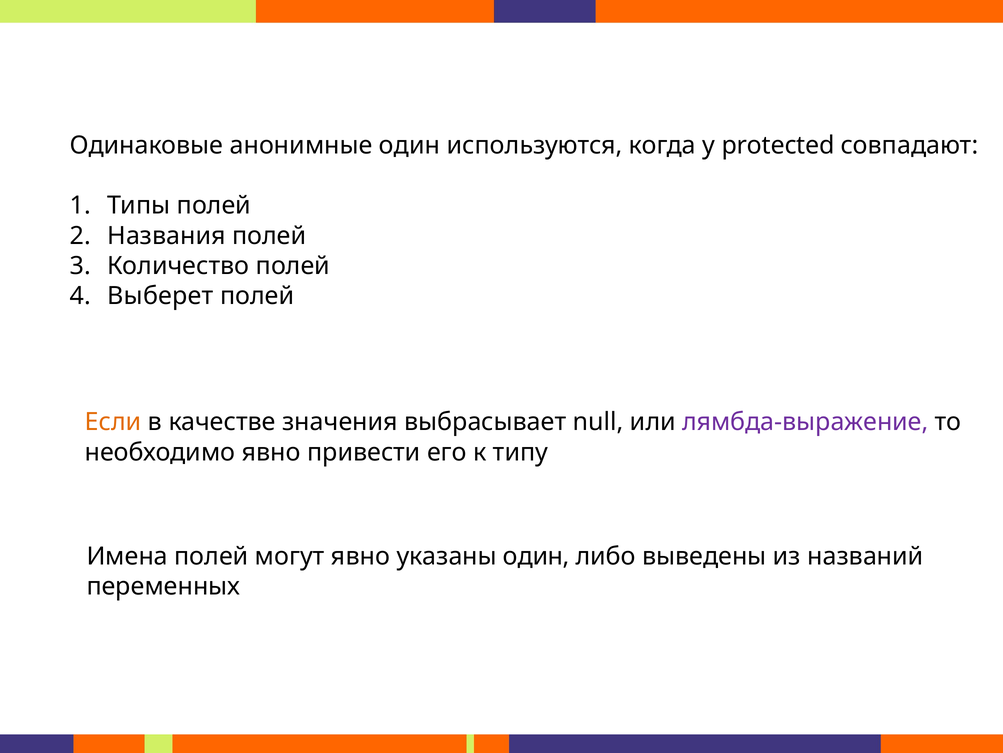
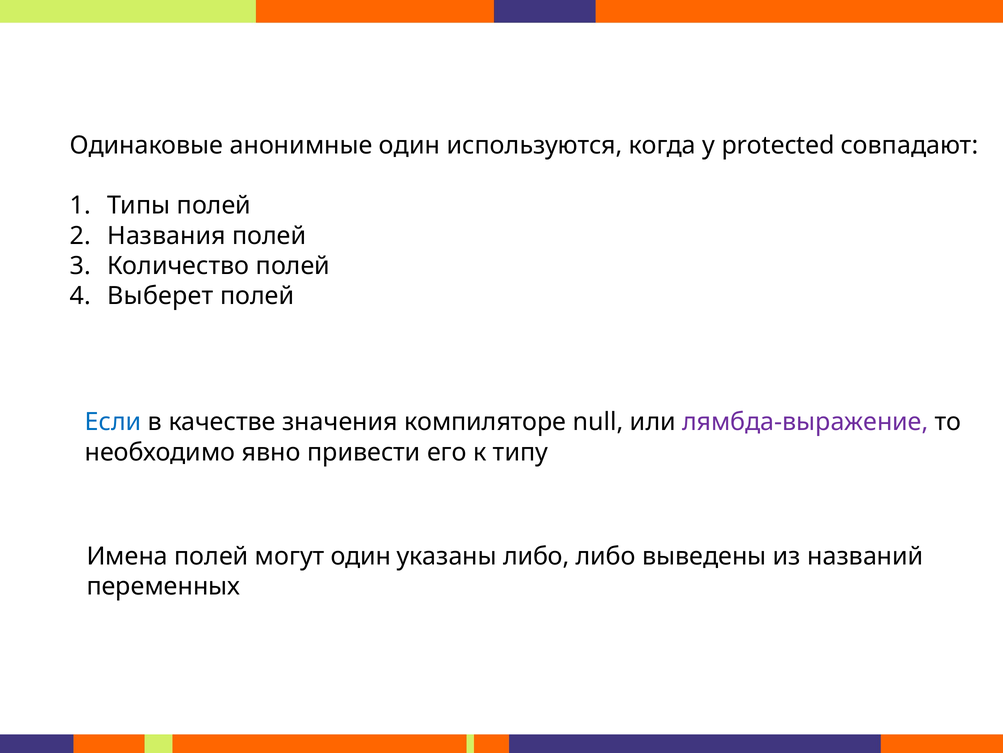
Если colour: orange -> blue (113, 422)
выбрасывает: выбрасывает -> компиляторе (485, 422)
могут явно: явно -> один (361, 556)
указаны один: один -> либо (536, 556)
